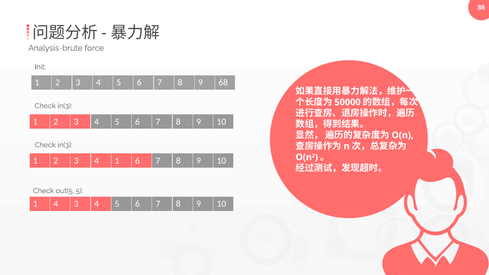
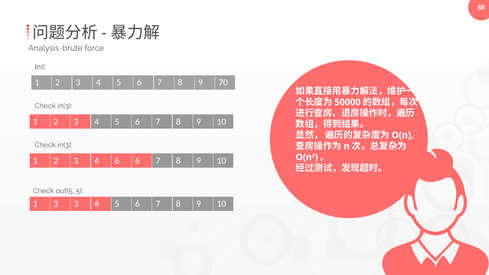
68: 68 -> 70 (223, 83)
4 1: 1 -> 6 (117, 161)
1 4: 4 -> 3 (56, 204)
